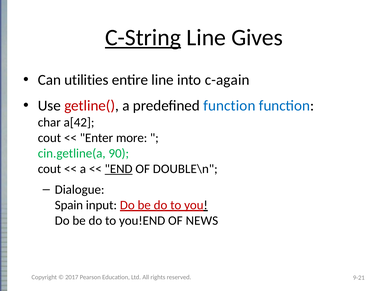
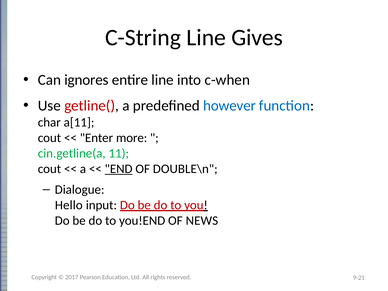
C-String underline: present -> none (143, 38)
utilities: utilities -> ignores (86, 80)
c-again: c-again -> c-when (227, 80)
predefined function: function -> however (230, 106)
a[42: a[42 -> a[11 (79, 122)
90: 90 -> 11 (119, 153)
Spain: Spain -> Hello (69, 205)
